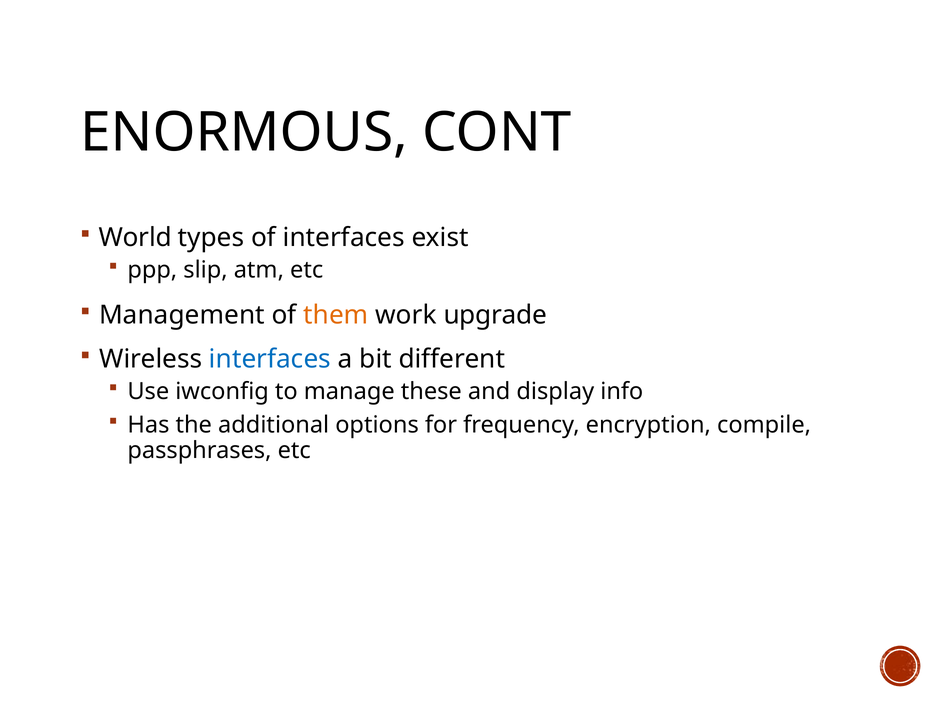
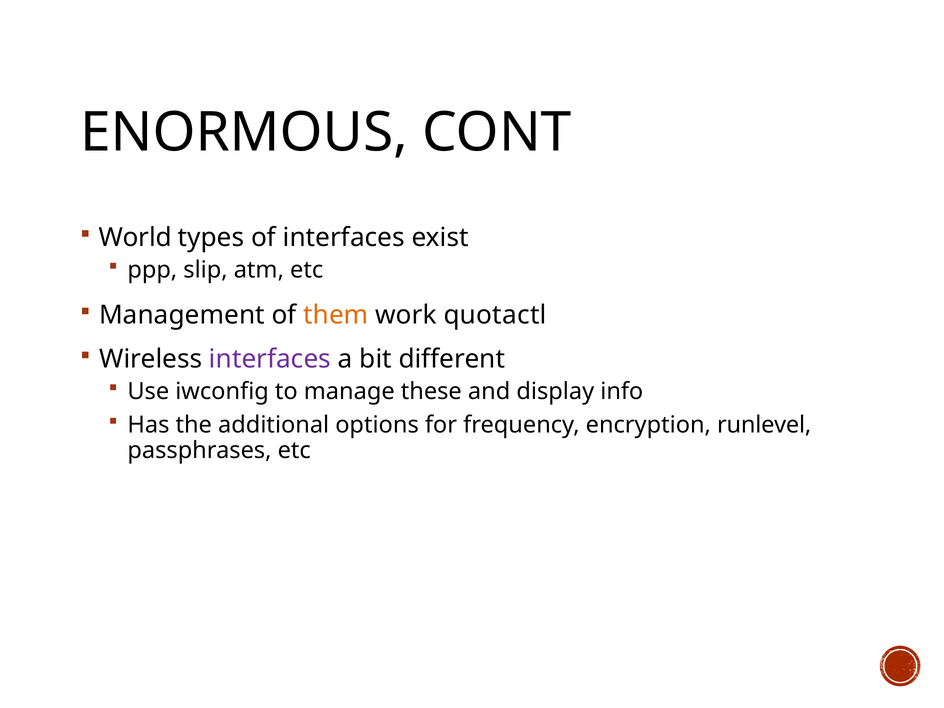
upgrade: upgrade -> quotactl (495, 315)
interfaces colour: blue -> purple (270, 359)
compile: compile -> runlevel (764, 425)
